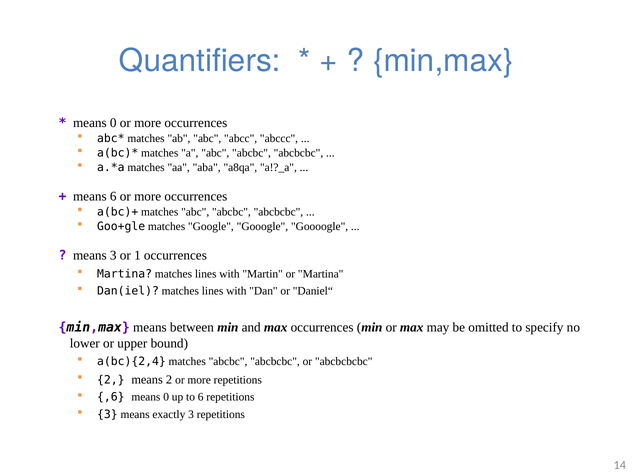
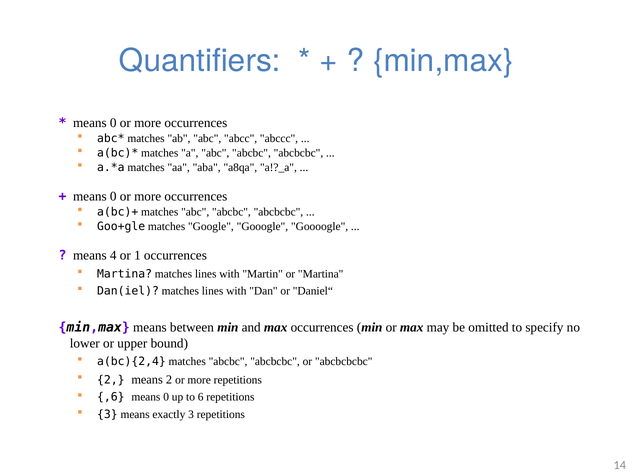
6: 6 -> 0 (113, 196)
means 3: 3 -> 4 (113, 256)
